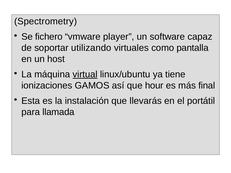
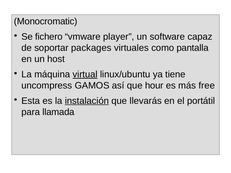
Spectrometry: Spectrometry -> Monocromatic (46, 21)
utilizando: utilizando -> packages (91, 48)
ionizaciones: ionizaciones -> uncompress (47, 86)
final: final -> free (207, 86)
instalación underline: none -> present (87, 101)
